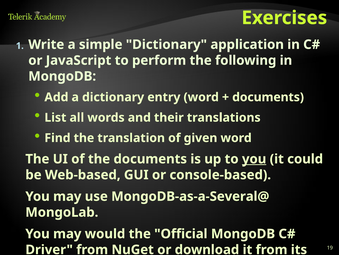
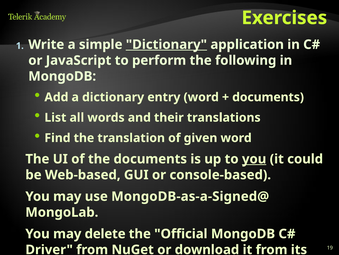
Dictionary underline: none -> present (166, 44)
MongoDB-as-a-Several@: MongoDB-as-a-Several@ -> MongoDB-as-a-Signed@ (190, 196)
would: would -> delete (105, 233)
